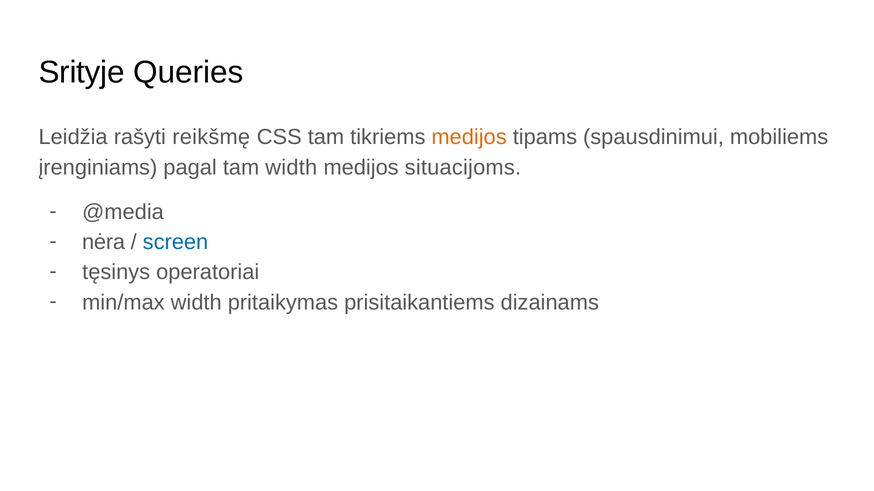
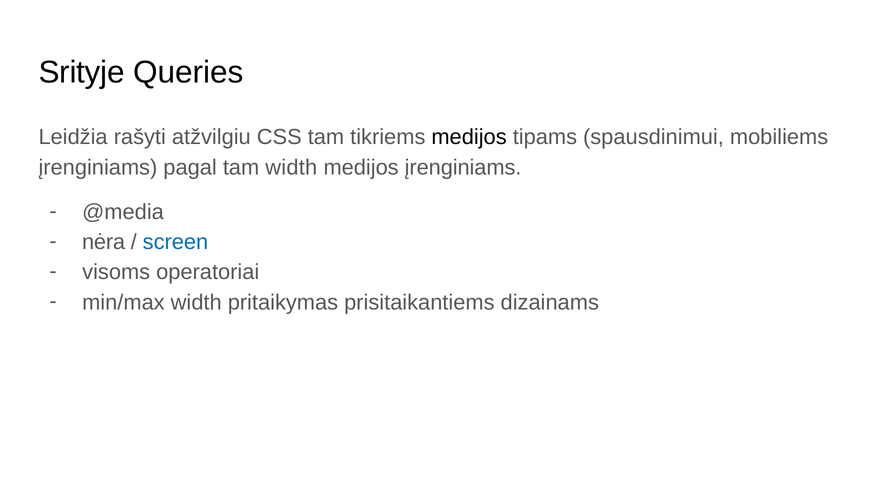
reikšmę: reikšmę -> atžvilgiu (211, 137)
medijos colour: orange -> black (469, 137)
medijos situacijoms: situacijoms -> įrenginiams (463, 168)
tęsinys: tęsinys -> visoms (116, 273)
